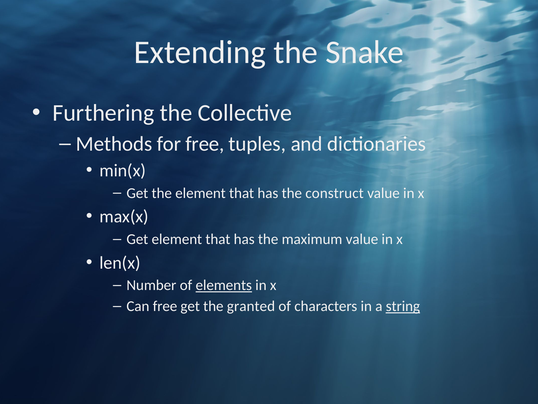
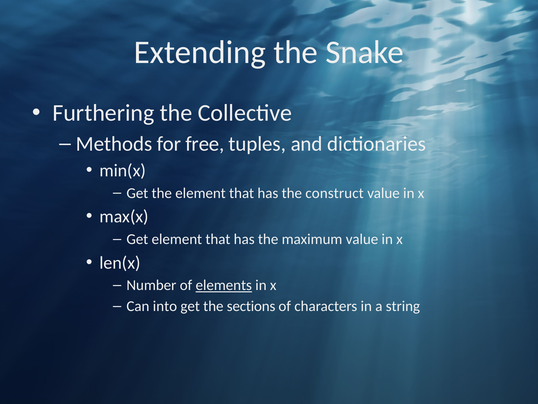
Can free: free -> into (165, 306)
granted: granted -> sections (251, 306)
string underline: present -> none (403, 306)
